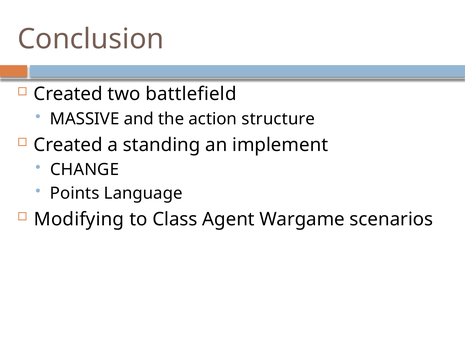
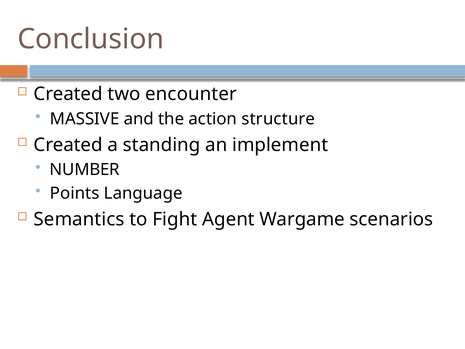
battlefield: battlefield -> encounter (191, 94)
CHANGE: CHANGE -> NUMBER (85, 169)
Modifying: Modifying -> Semantics (79, 219)
Class: Class -> Fight (175, 219)
